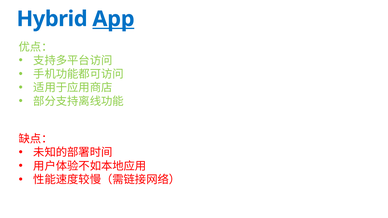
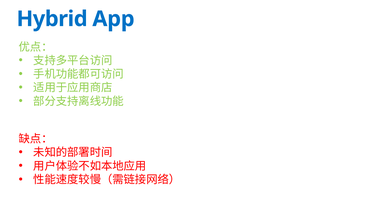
App underline: present -> none (113, 19)
